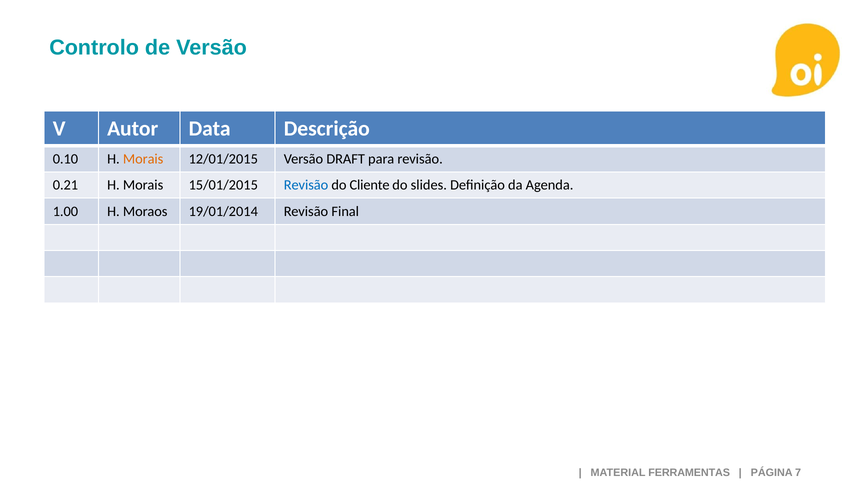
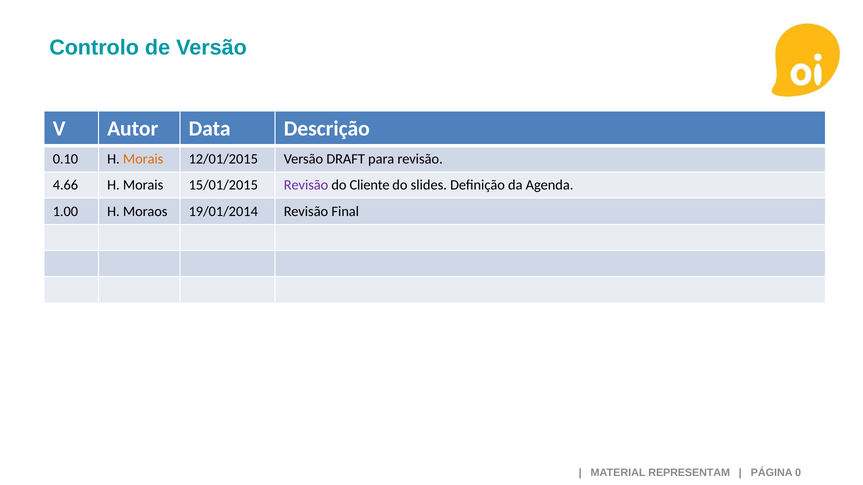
0.21: 0.21 -> 4.66 (65, 185)
Revisão colour: blue -> purple (306, 185)
FERRAMENTAS: FERRAMENTAS -> REPRESENTAM (689, 473)
7: 7 -> 0 (798, 473)
